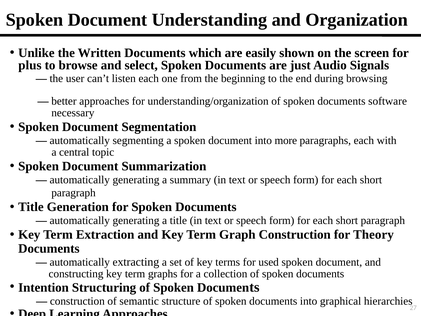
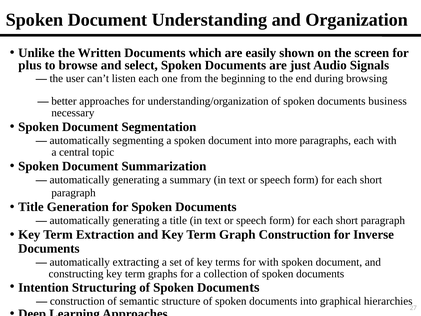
software: software -> business (388, 101)
Theory: Theory -> Inverse (374, 234)
for used: used -> with (269, 262)
